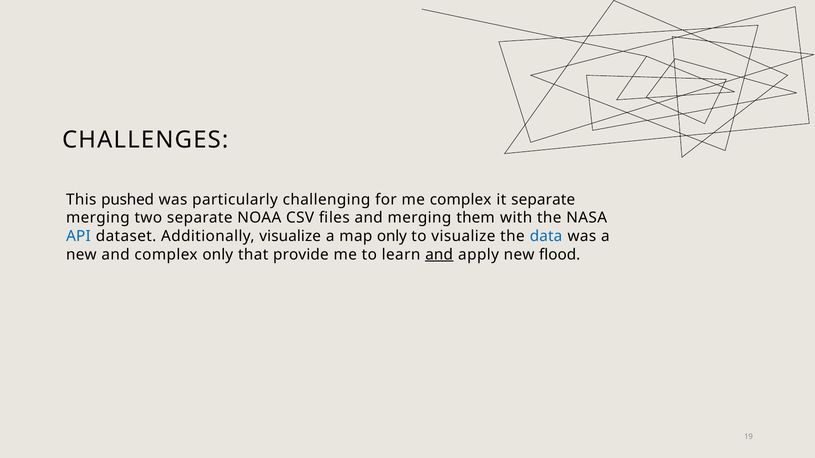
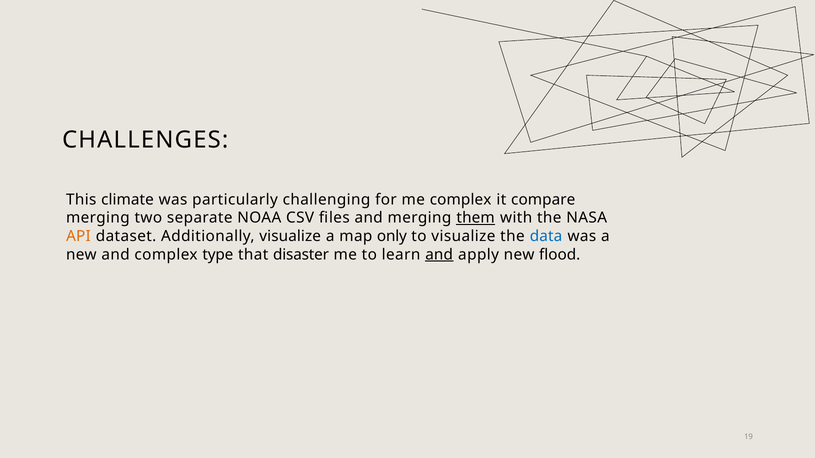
pushed: pushed -> climate (127, 200)
it separate: separate -> compare (543, 200)
them underline: none -> present (476, 218)
API colour: blue -> orange (78, 236)
complex only: only -> type (218, 255)
provide: provide -> disaster (301, 255)
